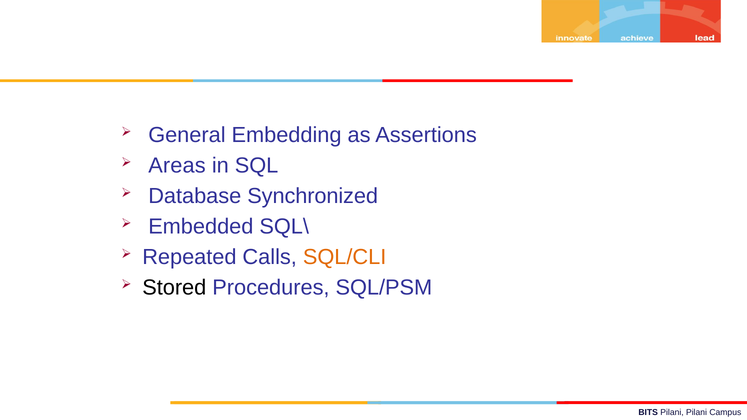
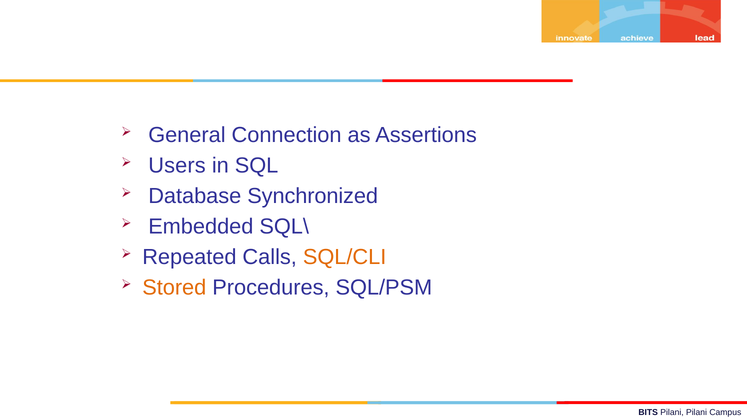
Embedding: Embedding -> Connection (287, 135)
Areas: Areas -> Users (177, 165)
Stored colour: black -> orange (174, 288)
